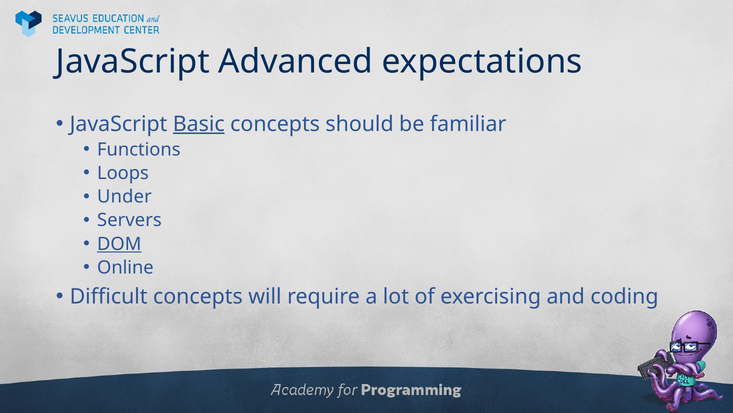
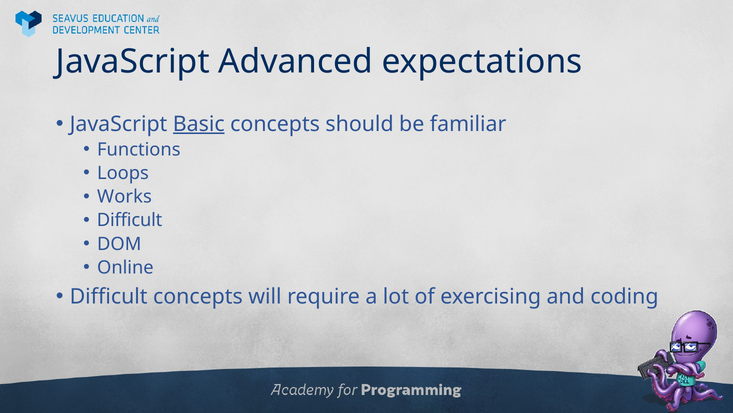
Under: Under -> Works (124, 196)
Servers: Servers -> Difficult (130, 220)
DOM underline: present -> none (119, 244)
